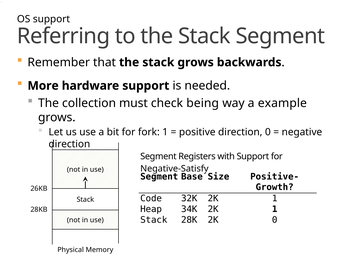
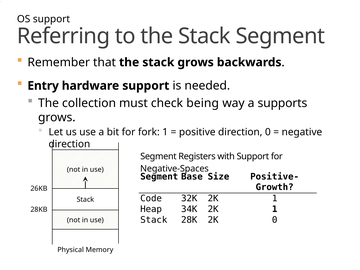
More: More -> Entry (43, 86)
example: example -> supports (282, 103)
Negative-Satisfy: Negative-Satisfy -> Negative-Spaces (174, 169)
